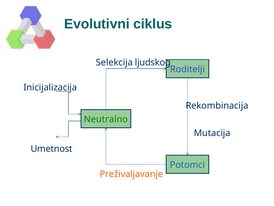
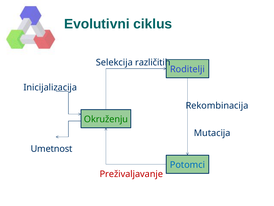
ljudskog: ljudskog -> različitih (153, 62)
Neutralno: Neutralno -> Okruženju (106, 119)
Preživaljavanje colour: orange -> red (131, 174)
